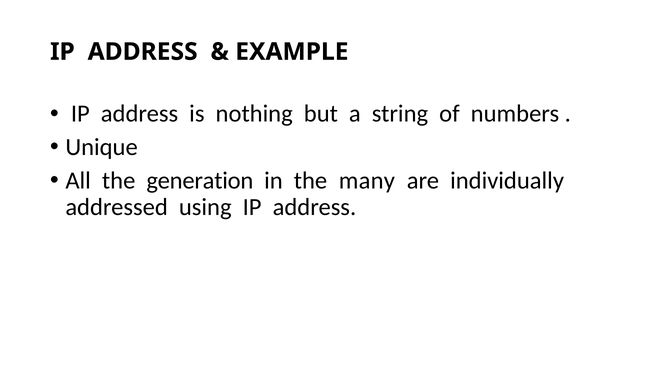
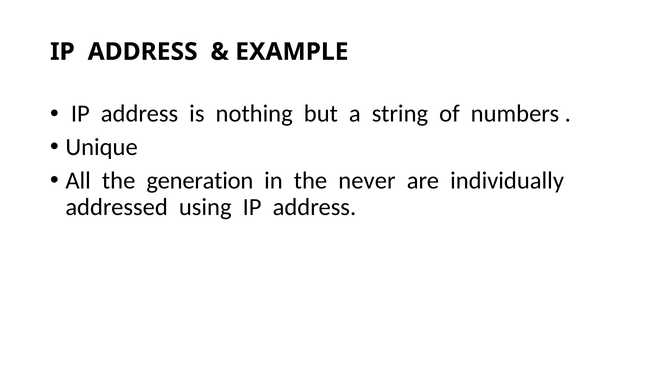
many: many -> never (367, 181)
